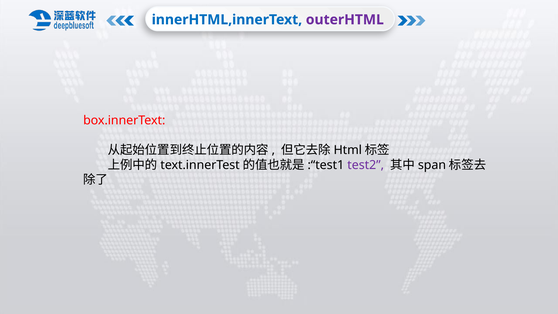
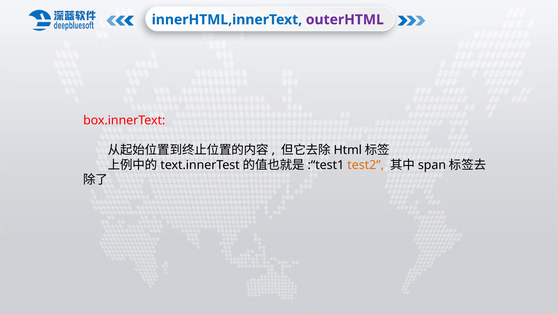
test2 colour: purple -> orange (366, 165)
